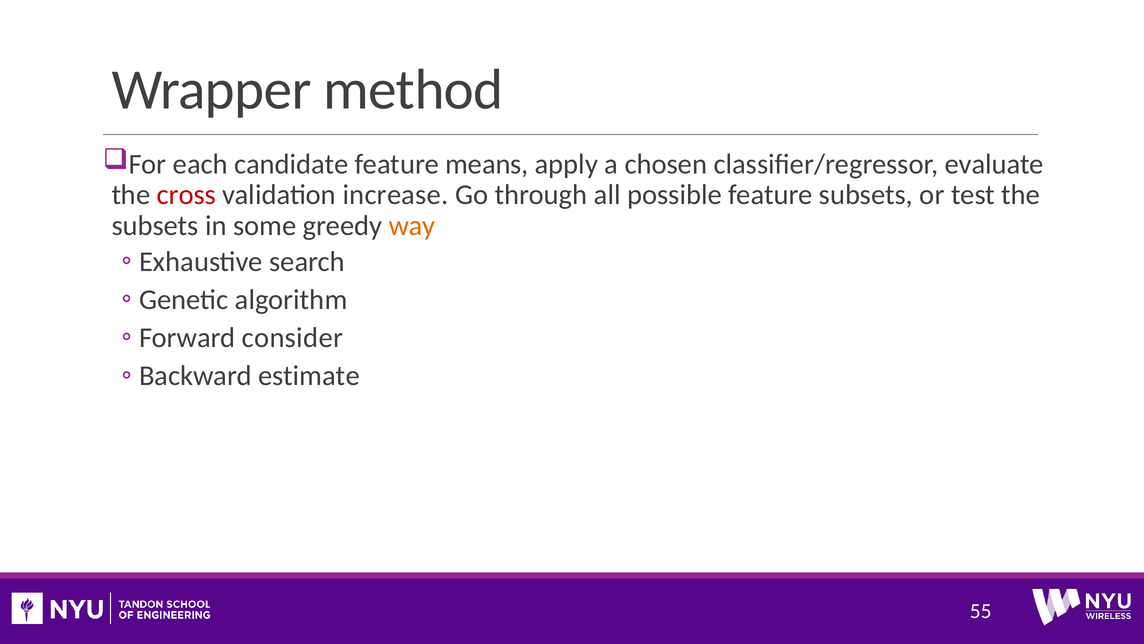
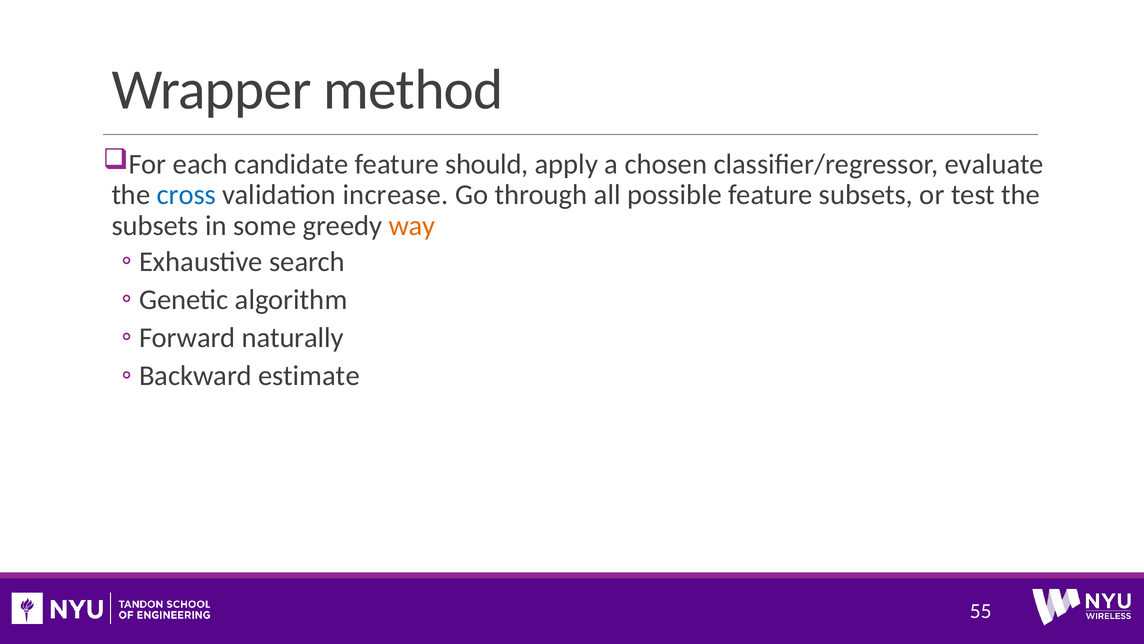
means: means -> should (487, 164)
cross colour: red -> blue (186, 195)
consider: consider -> naturally (293, 338)
